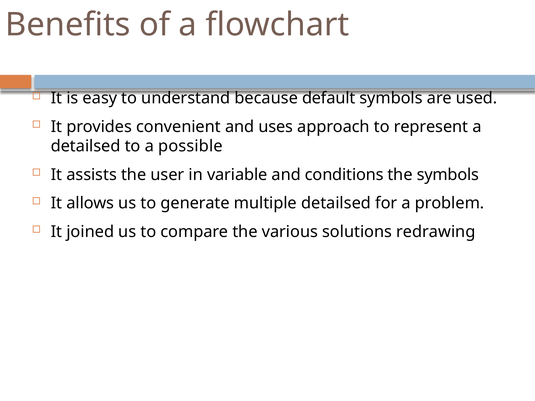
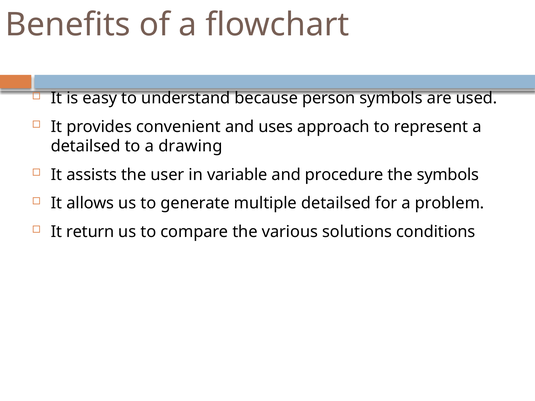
default: default -> person (329, 98)
possible: possible -> drawing (190, 146)
conditions: conditions -> procedure (344, 175)
joined: joined -> return (90, 232)
redrawing: redrawing -> conditions (436, 232)
